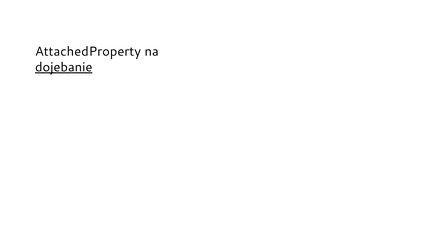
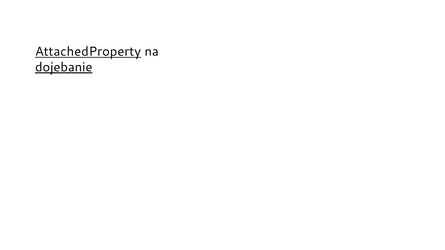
AttachedProperty underline: none -> present (88, 52)
